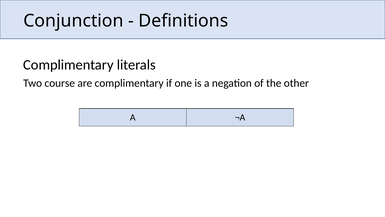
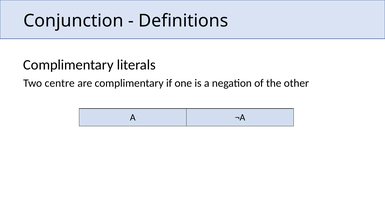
course: course -> centre (60, 83)
